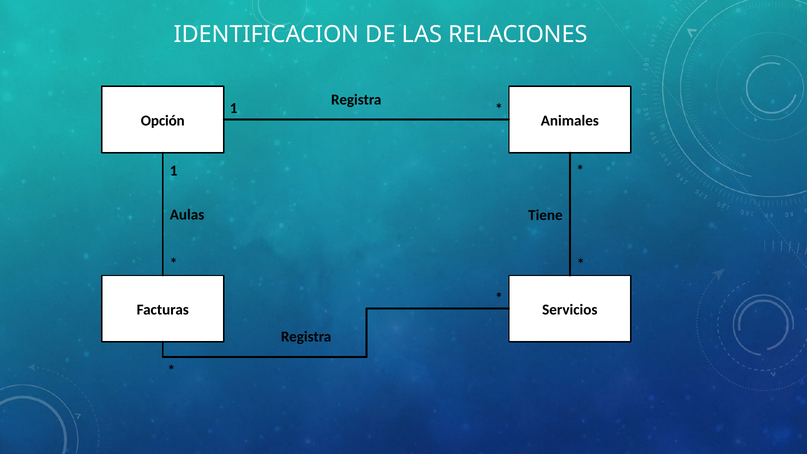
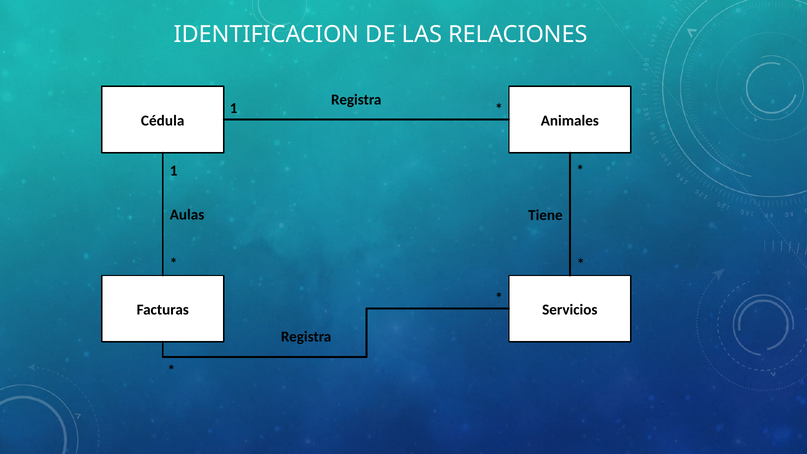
Opción: Opción -> Cédula (163, 121)
